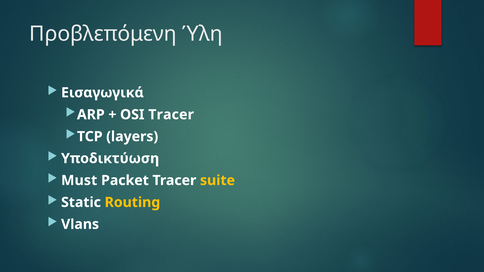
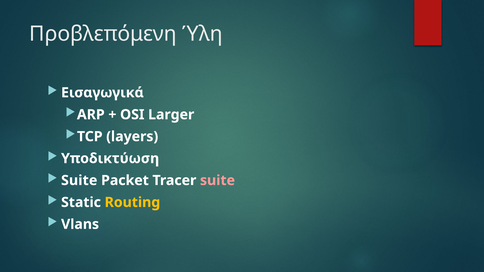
OSI Tracer: Tracer -> Larger (171, 115)
Must: Must -> Suite (79, 181)
suite colour: yellow -> pink (217, 181)
